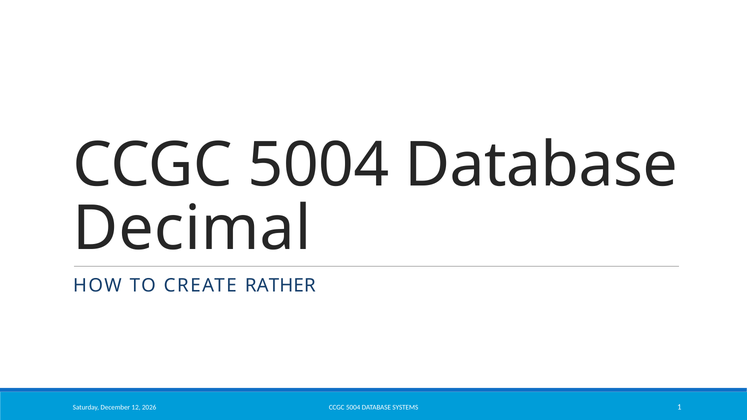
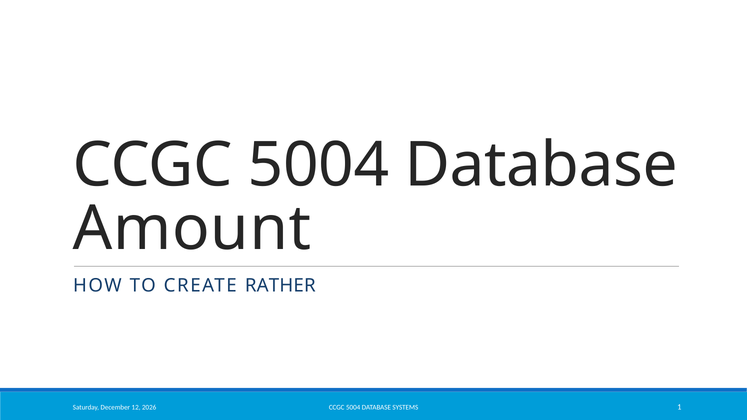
Decimal: Decimal -> Amount (192, 229)
